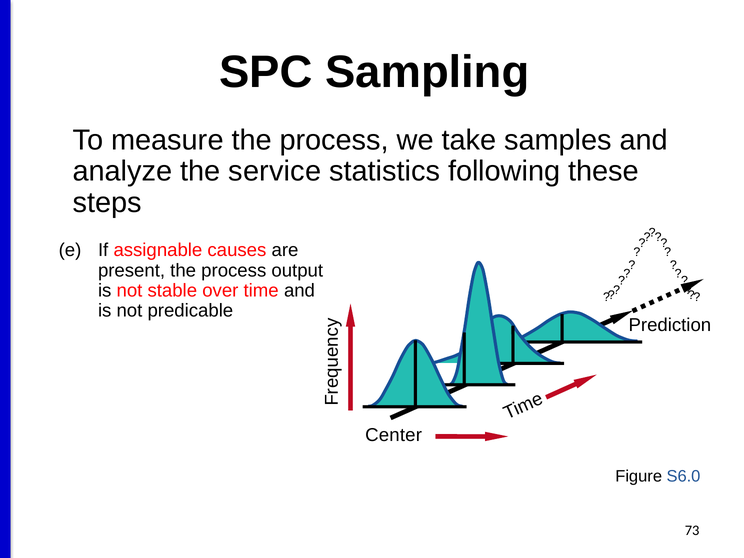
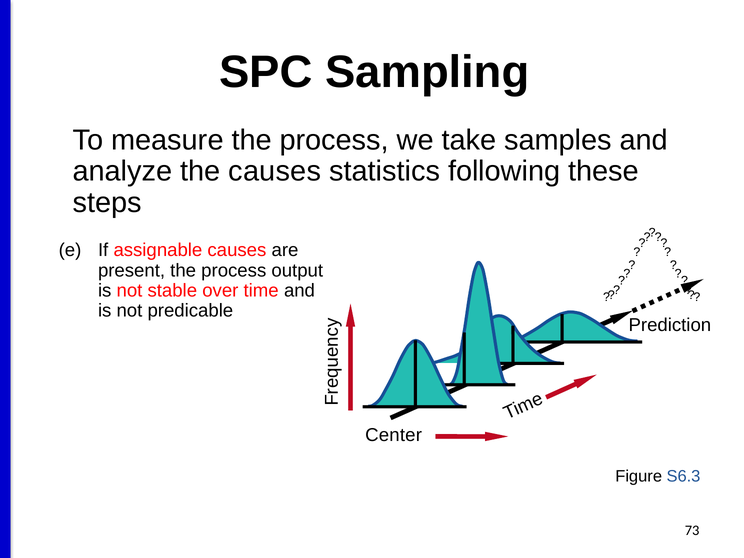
the service: service -> causes (275, 171)
S6.0: S6.0 -> S6.3 (683, 476)
